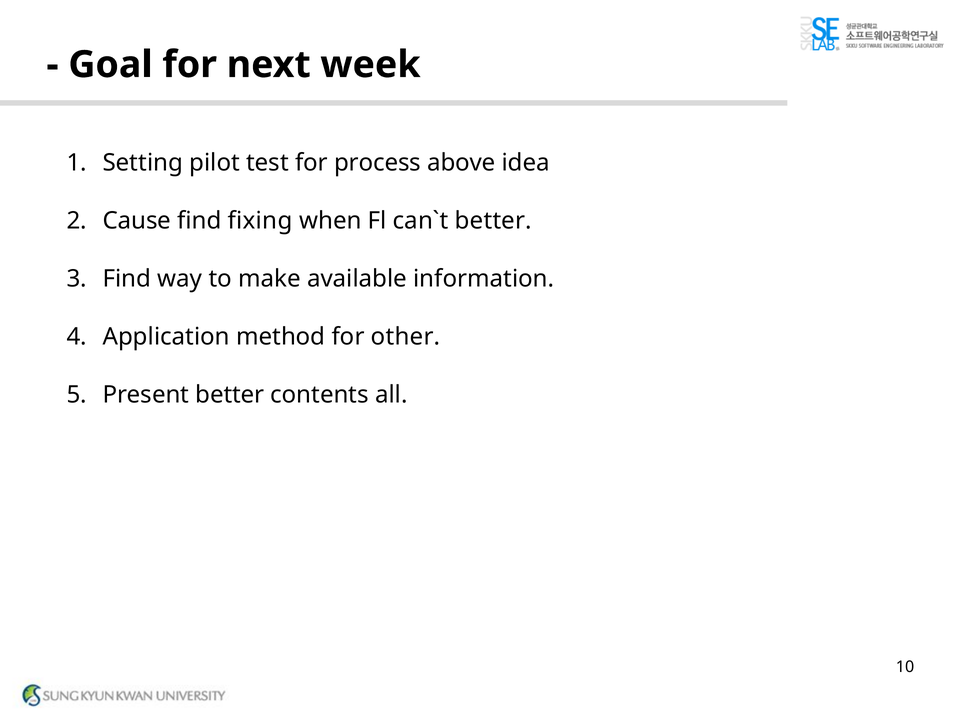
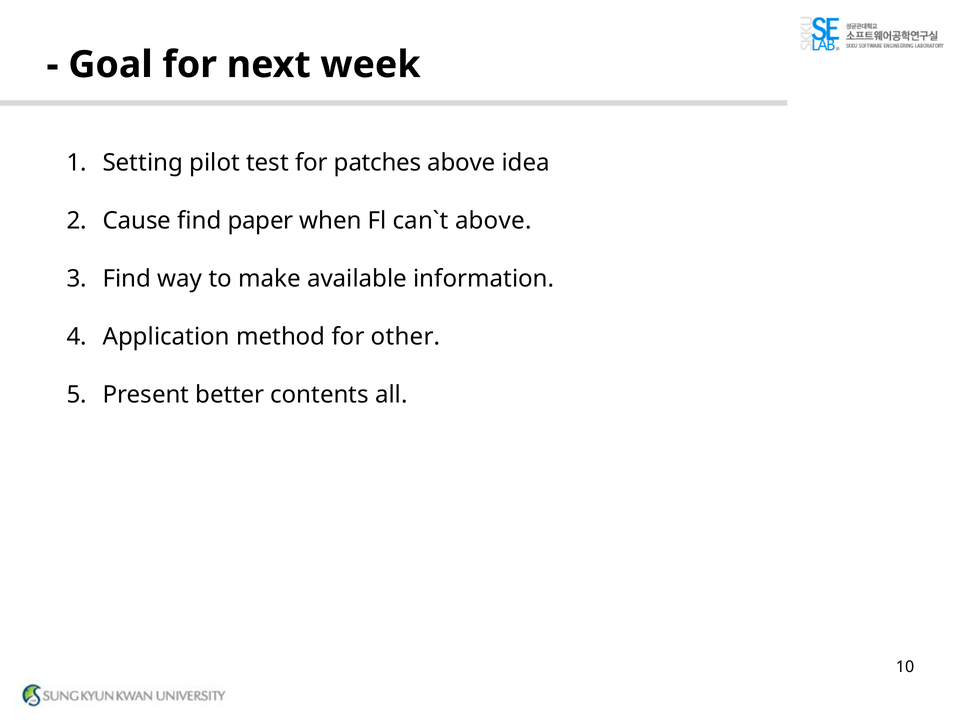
process: process -> patches (378, 163)
fixing: fixing -> paper (260, 220)
better: better -> above (493, 220)
